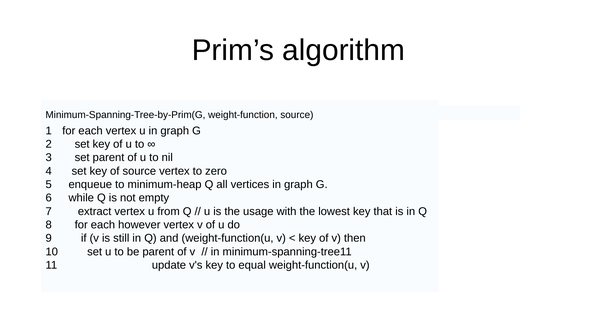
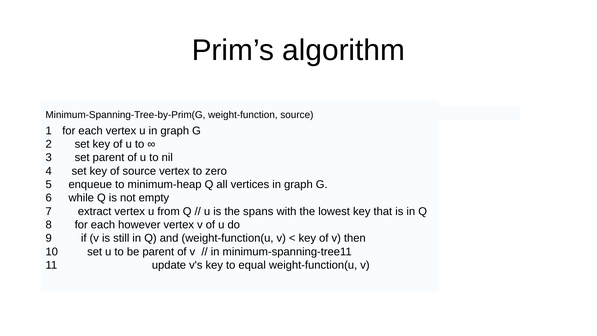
usage: usage -> spans (258, 211)
